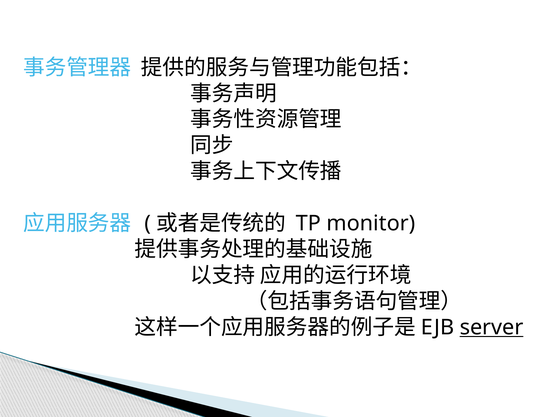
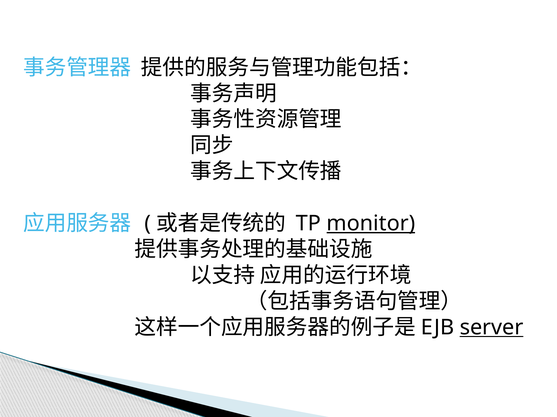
monitor underline: none -> present (371, 224)
